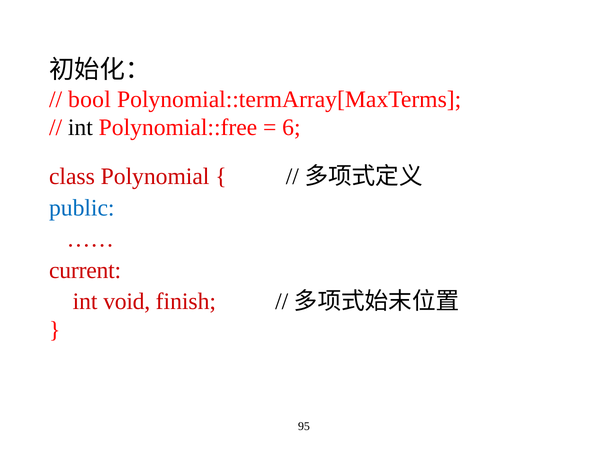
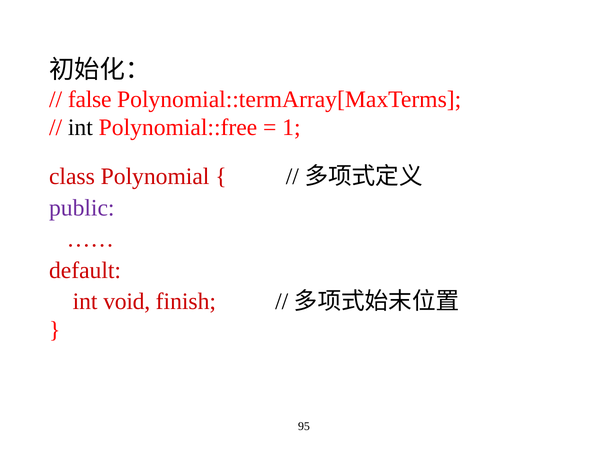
bool: bool -> false (90, 99)
6: 6 -> 1 (291, 128)
public colour: blue -> purple (82, 208)
current: current -> default (85, 270)
